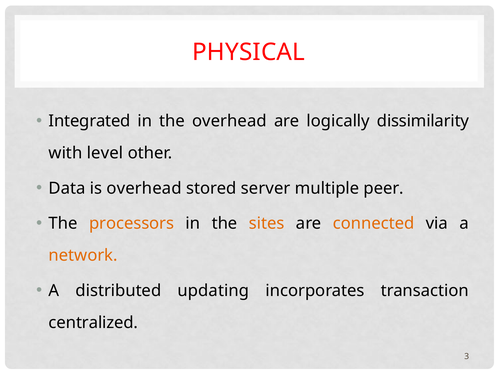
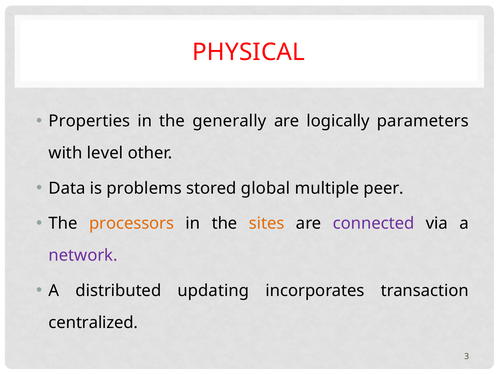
Integrated: Integrated -> Properties (89, 121)
the overhead: overhead -> generally (229, 121)
dissimilarity: dissimilarity -> parameters (423, 121)
is overhead: overhead -> problems (144, 188)
server: server -> global (266, 188)
connected colour: orange -> purple (374, 224)
network colour: orange -> purple (83, 256)
